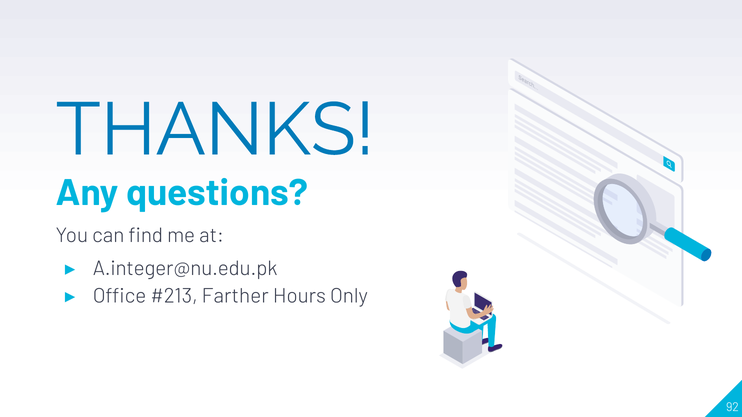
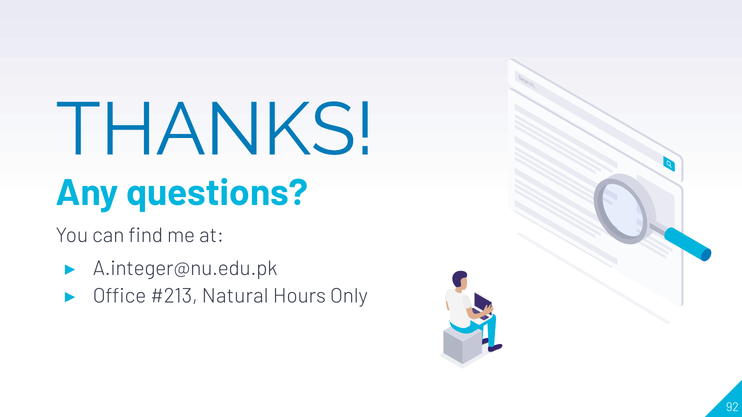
Farther: Farther -> Natural (235, 296)
